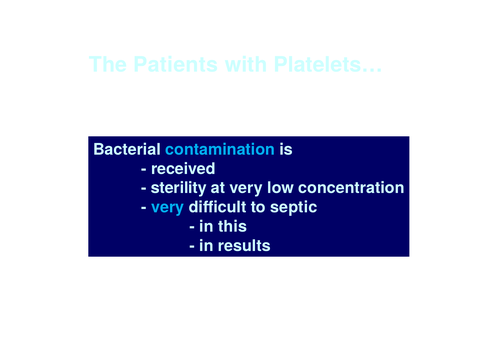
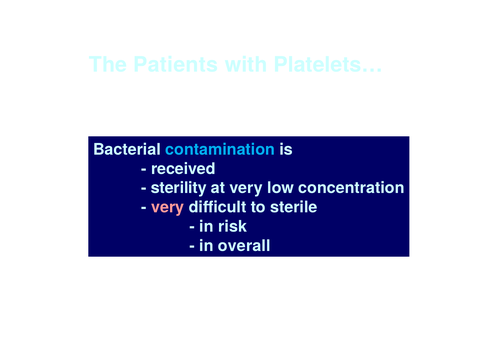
very colour: light blue -> pink (168, 208)
septic: septic -> sterile (294, 208)
this: this -> risk (233, 227)
results: results -> overall (244, 246)
